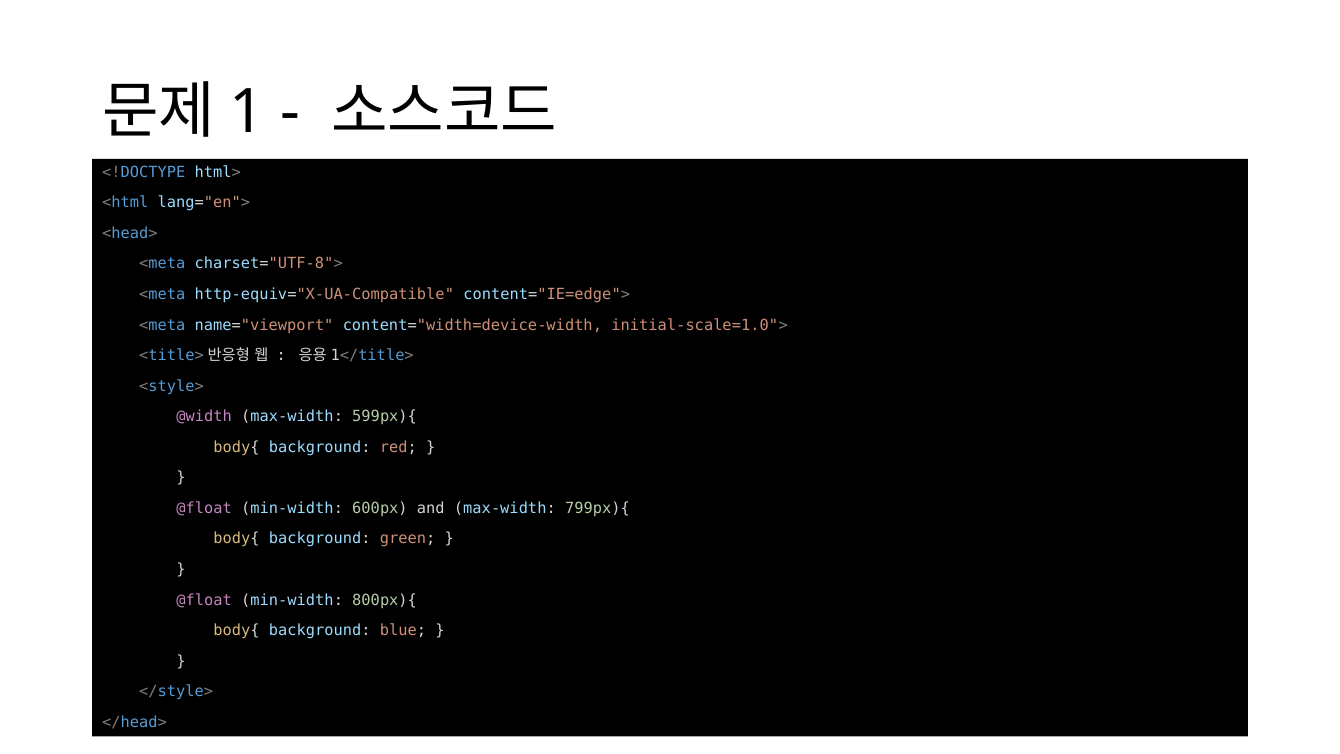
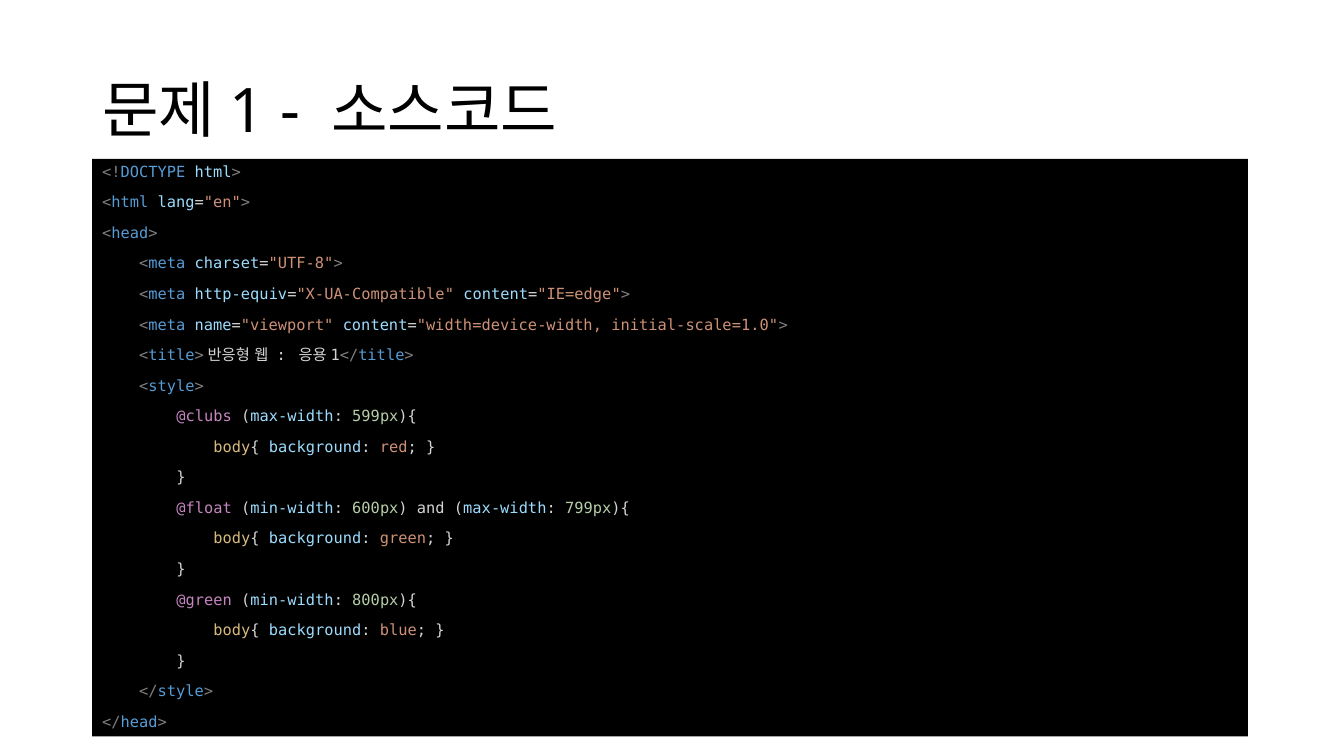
@width: @width -> @clubs (204, 417)
@float: @float -> @green (204, 600)
